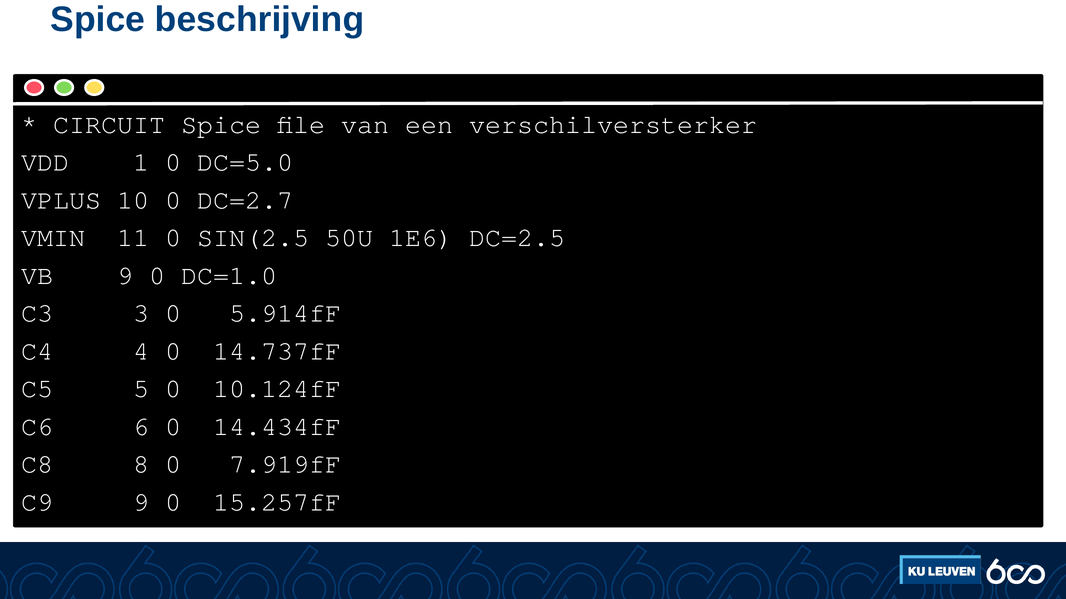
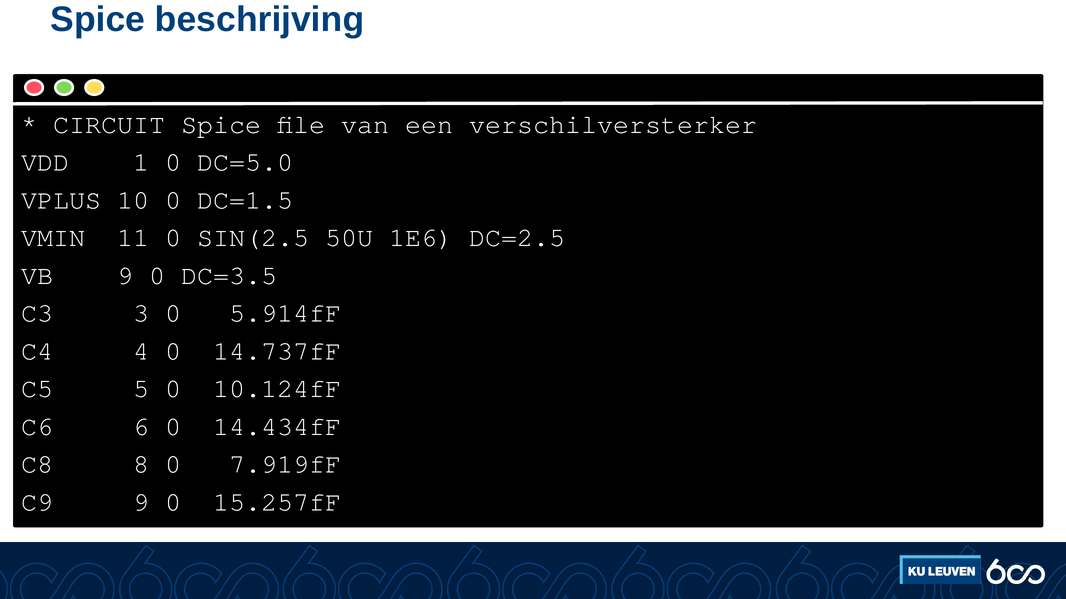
DC=2.7: DC=2.7 -> DC=1.5 (245, 200)
DC=1.0: DC=1.0 -> DC=3.5 (229, 276)
